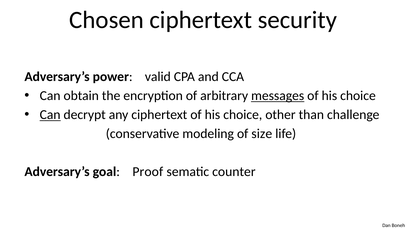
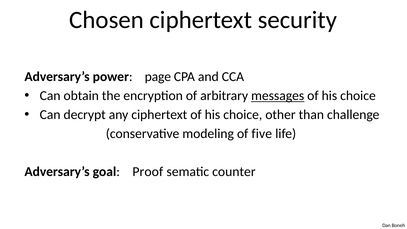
valid: valid -> page (158, 77)
Can underline: present -> none (50, 115)
size: size -> five (262, 134)
